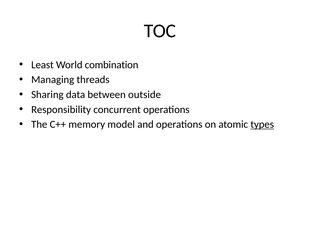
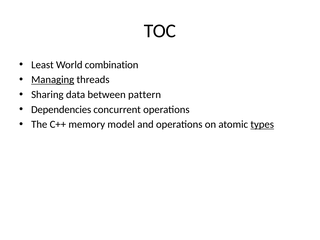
Managing underline: none -> present (53, 80)
outside: outside -> pattern (145, 95)
Responsibility: Responsibility -> Dependencies (61, 110)
